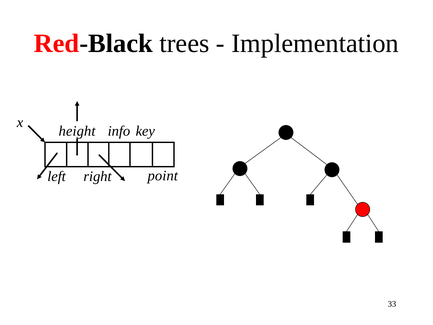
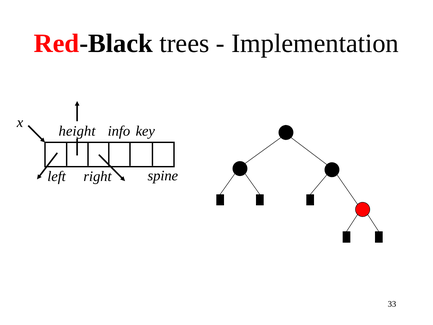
point: point -> spine (163, 176)
